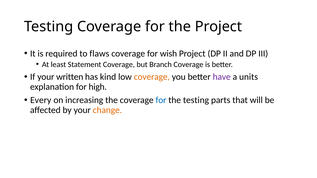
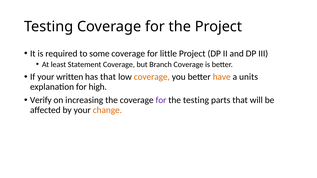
flaws: flaws -> some (99, 54)
wish: wish -> little (168, 54)
has kind: kind -> that (108, 77)
have colour: purple -> orange (222, 77)
Every: Every -> Verify (41, 100)
for colour: blue -> purple (161, 100)
